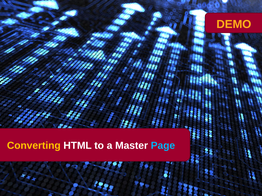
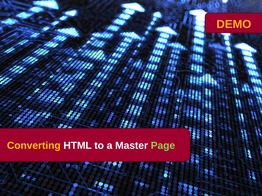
Page colour: light blue -> light green (163, 146)
